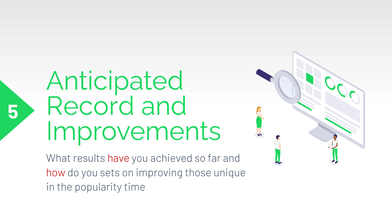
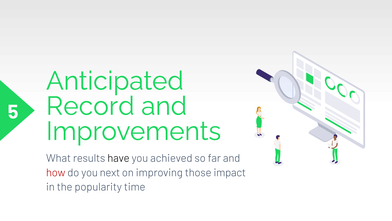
have colour: red -> black (118, 158)
sets: sets -> next (110, 172)
unique: unique -> impact (230, 172)
